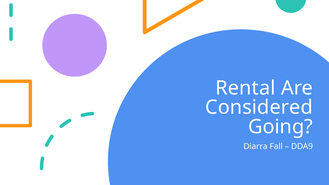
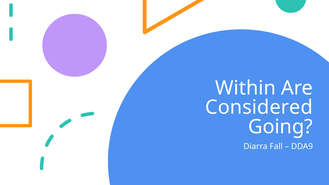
Rental: Rental -> Within (245, 88)
